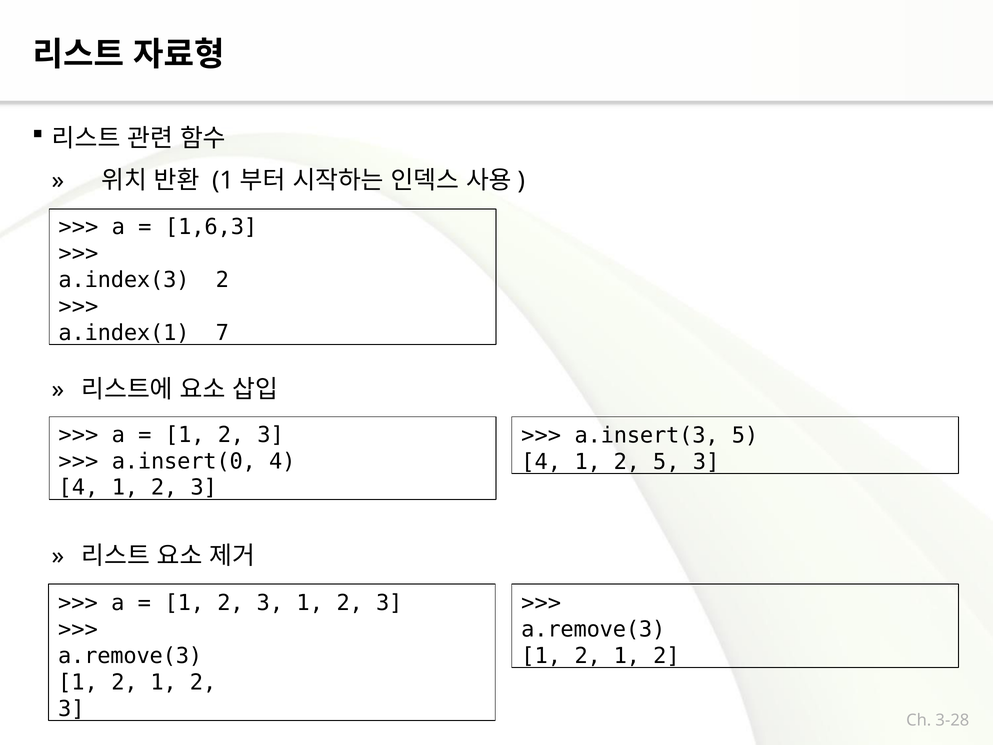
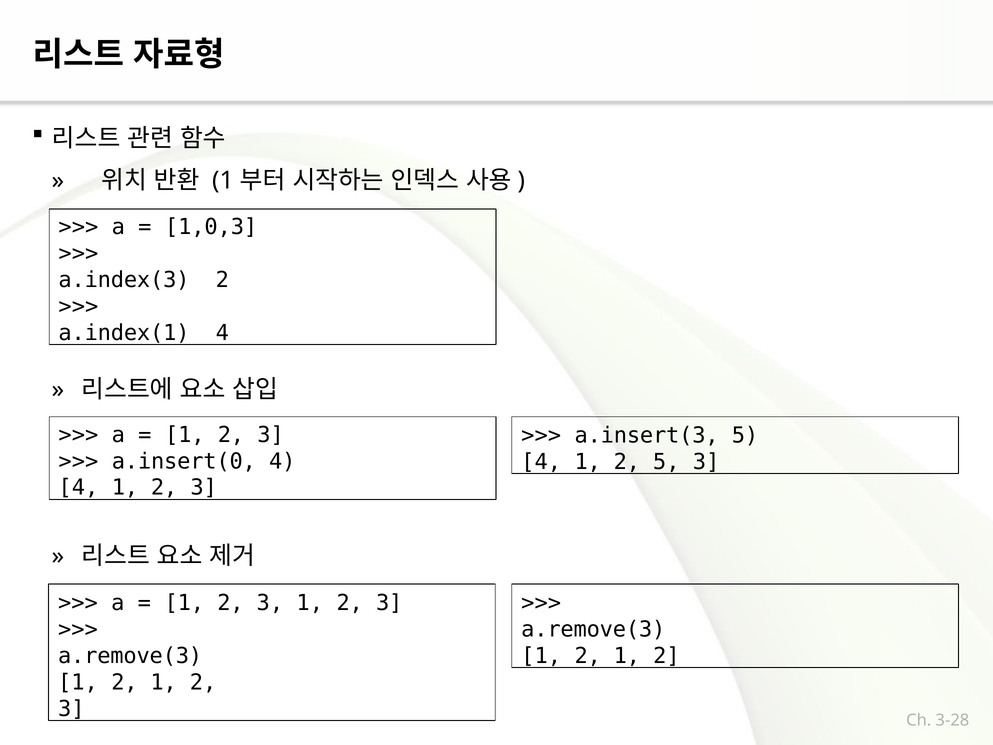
1,6,3: 1,6,3 -> 1,0,3 (211, 227)
a.index(1 7: 7 -> 4 (222, 333)
